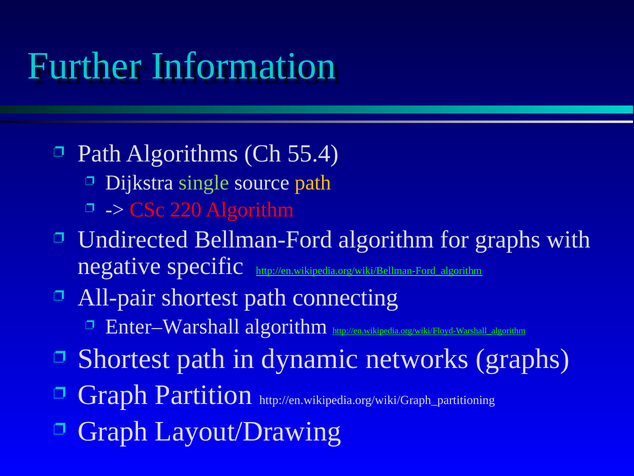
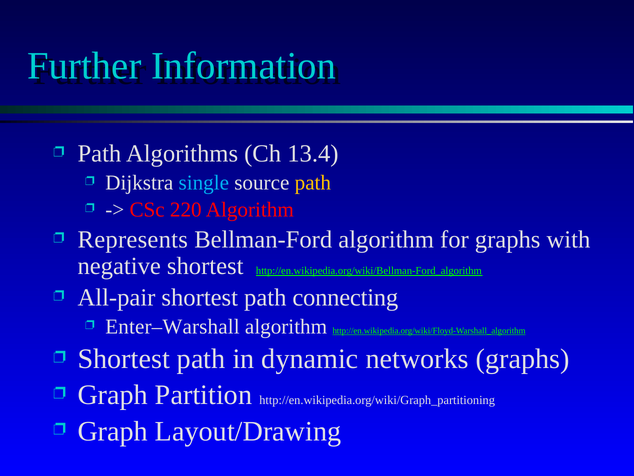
55.4: 55.4 -> 13.4 (313, 154)
single colour: light green -> light blue (204, 183)
Undirected: Undirected -> Represents (133, 239)
negative specific: specific -> shortest (205, 266)
